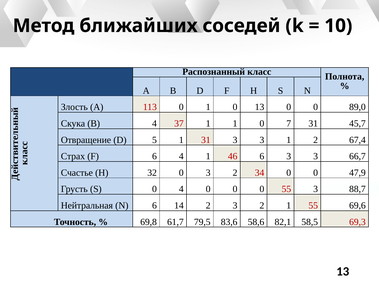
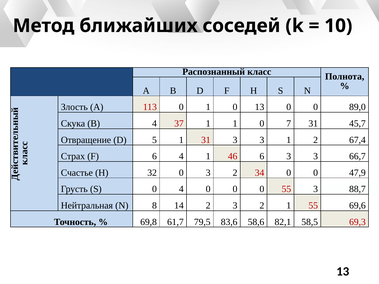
N 6: 6 -> 8 (154, 206)
